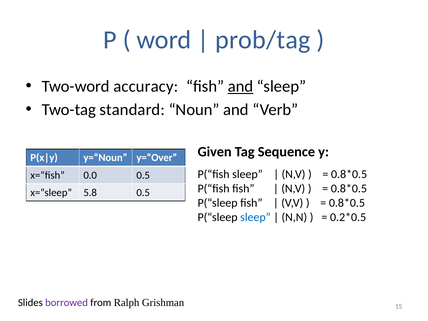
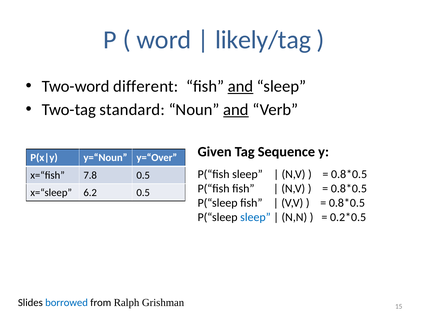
prob/tag: prob/tag -> likely/tag (263, 40)
accuracy: accuracy -> different (146, 86)
and underline: none -> present (236, 110)
0.0: 0.0 -> 7.8 (90, 175)
5.8: 5.8 -> 6.2 (90, 193)
borrowed colour: purple -> blue (67, 303)
